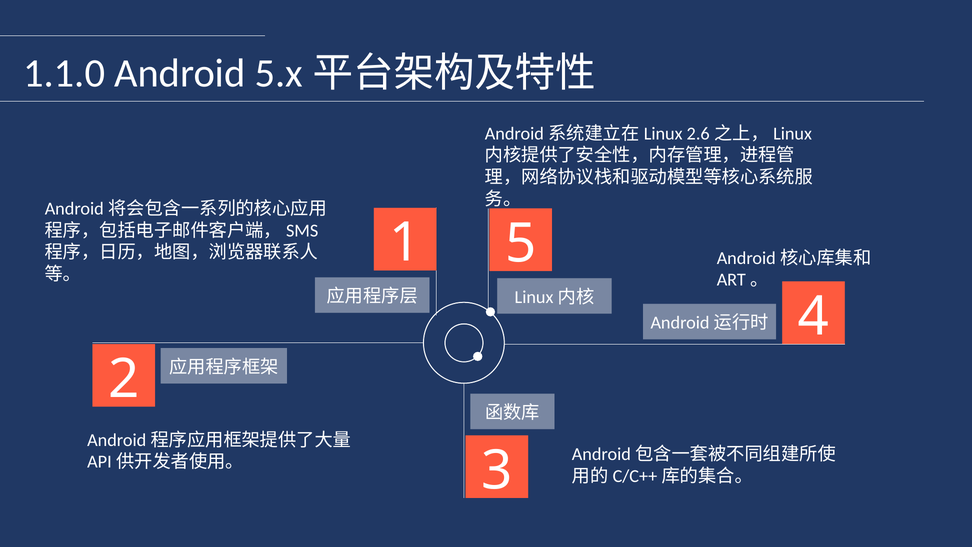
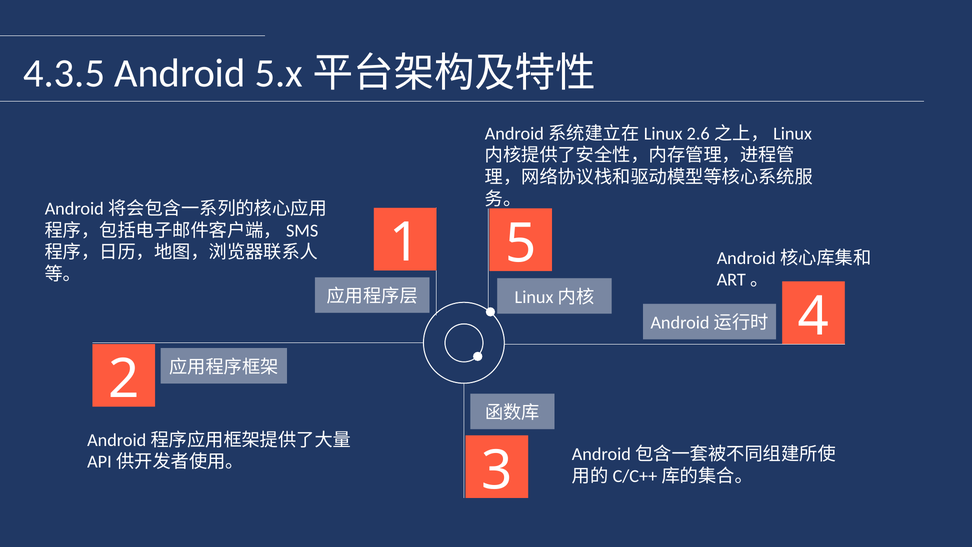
1.1.0: 1.1.0 -> 4.3.5 (64, 73)
